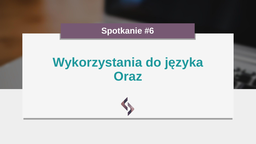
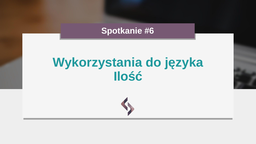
Oraz: Oraz -> Ilość (128, 76)
